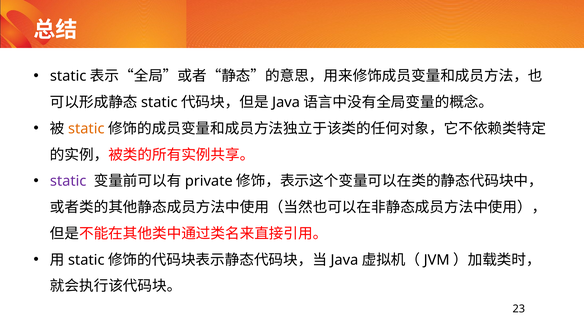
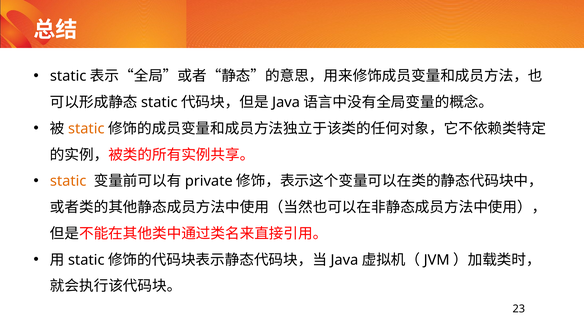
static colour: purple -> orange (68, 181)
